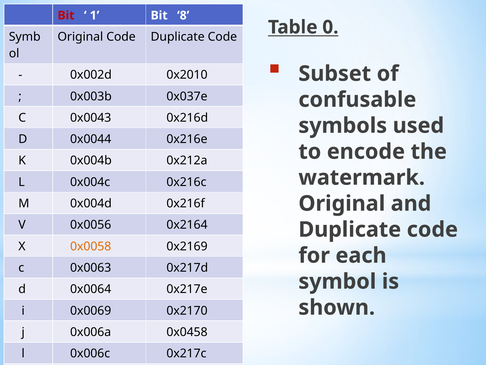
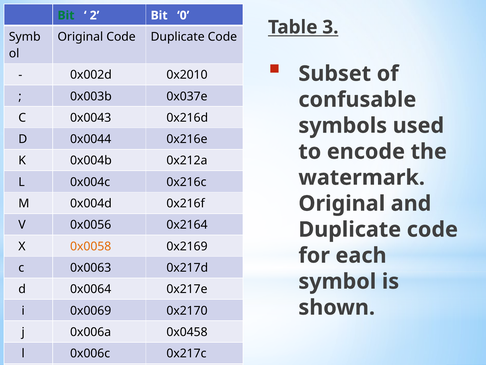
Bit colour: red -> green (66, 15)
1: 1 -> 2 (95, 15)
8: 8 -> 0 (183, 15)
0: 0 -> 3 (330, 27)
